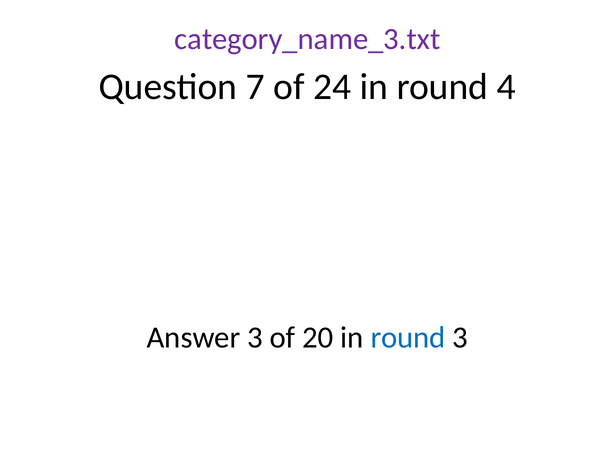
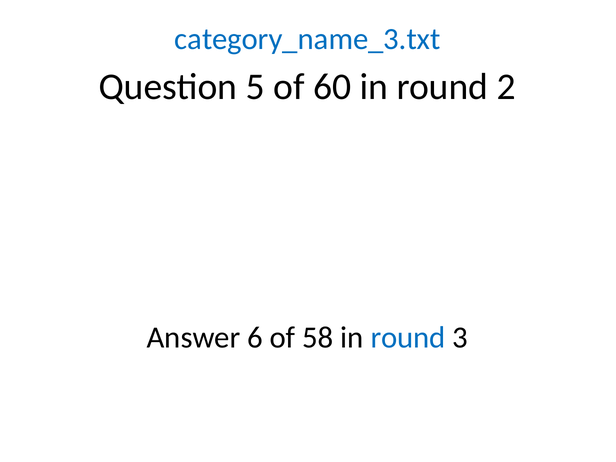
category_name_3.txt colour: purple -> blue (307, 39)
7: 7 -> 5 (255, 87)
24: 24 -> 60 (332, 87)
4: 4 -> 2 (506, 87)
Answer 3: 3 -> 6 (255, 337)
20: 20 -> 58 (318, 337)
